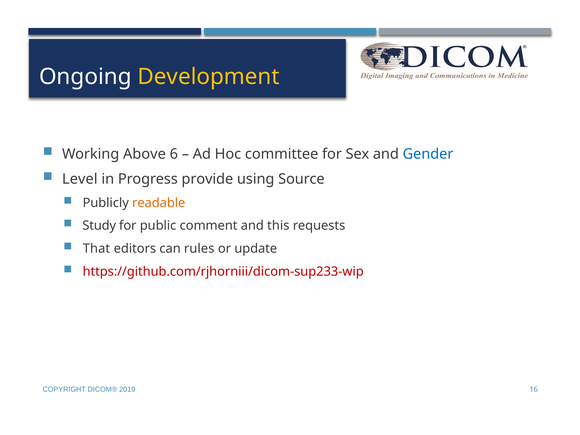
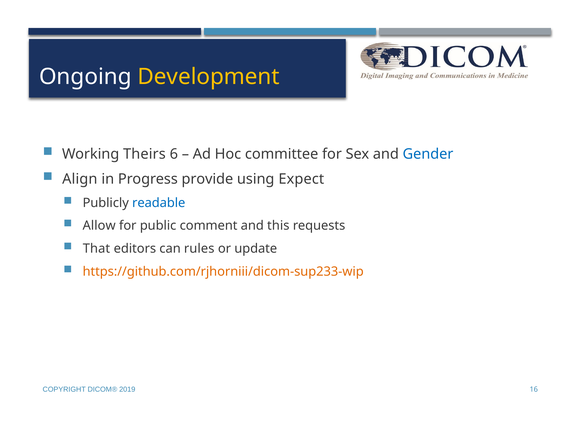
Above: Above -> Theirs (144, 154)
Level: Level -> Align (80, 179)
Source: Source -> Expect (301, 179)
readable colour: orange -> blue (159, 203)
Study: Study -> Allow (99, 226)
https://github.com/rjhorniii/dicom-sup233-wip colour: red -> orange (223, 271)
